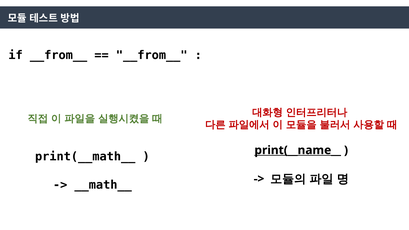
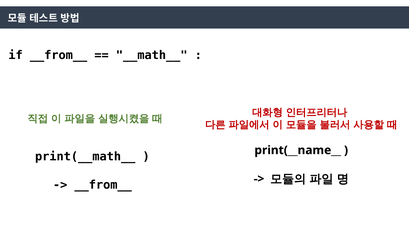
__from__: __from__ -> __math__ (152, 55)
print(__name__ underline: present -> none (298, 150)
__math__: __math__ -> __from__ (103, 185)
